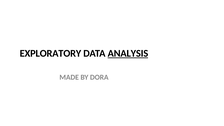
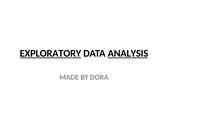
EXPLORATORY underline: none -> present (50, 53)
